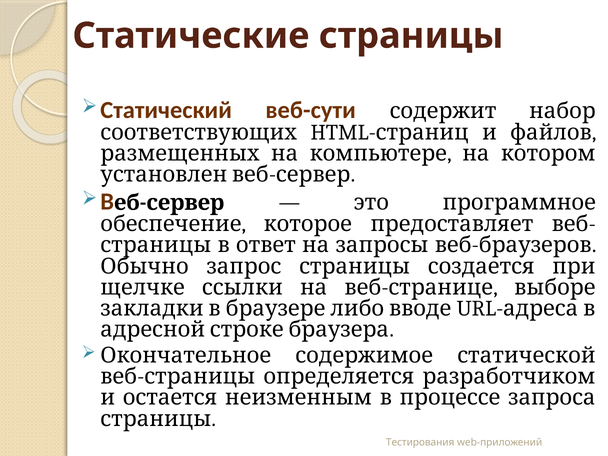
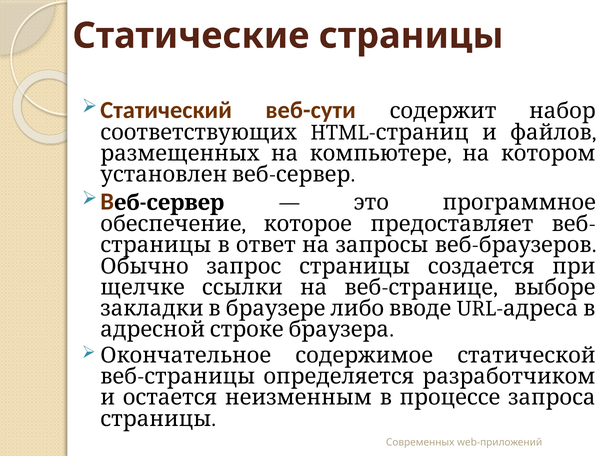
Тестирования: Тестирования -> Современных (420, 443)
